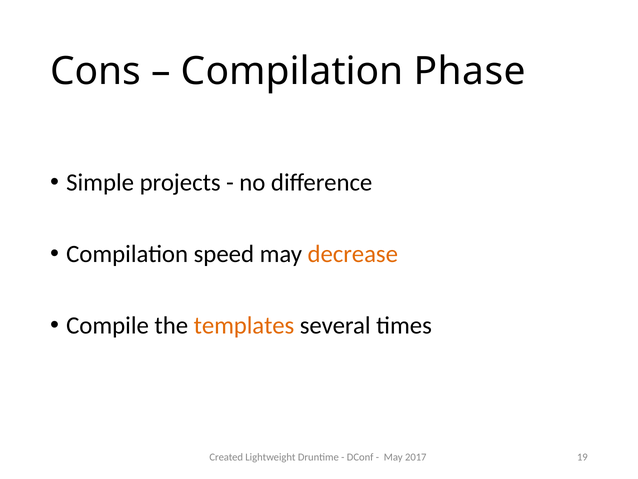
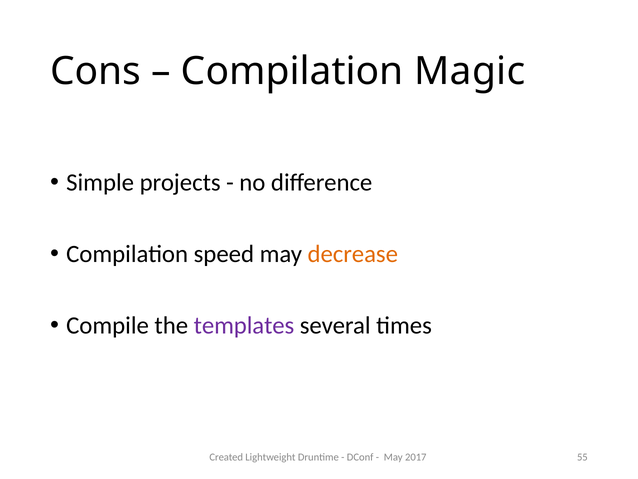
Phase: Phase -> Magic (470, 71)
templates colour: orange -> purple (244, 325)
19: 19 -> 55 (582, 457)
